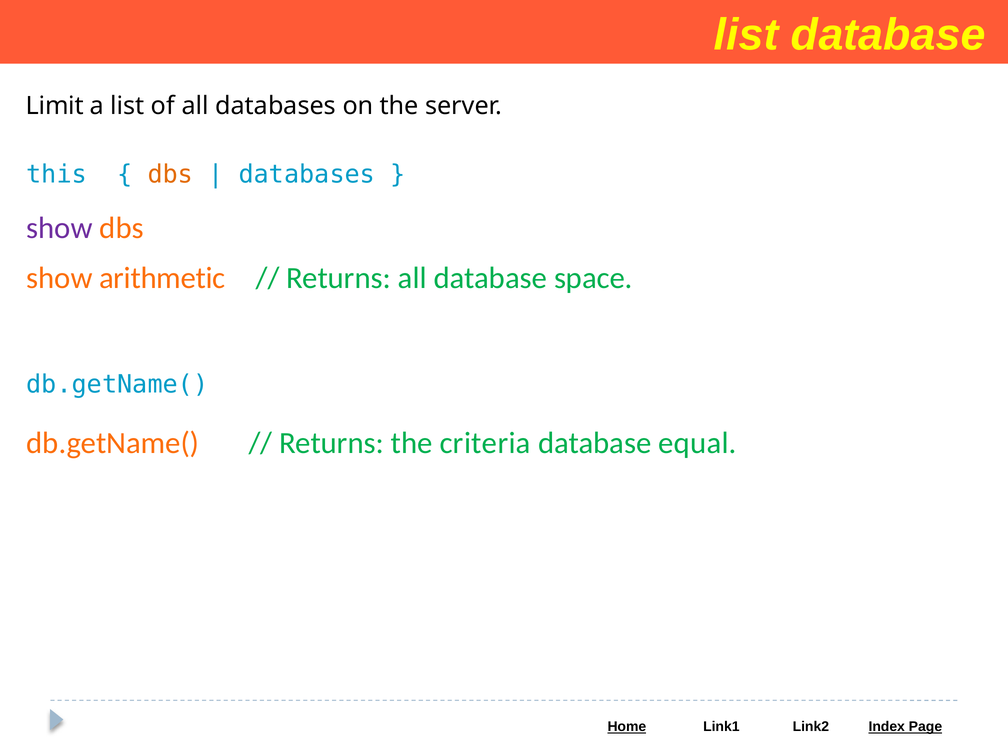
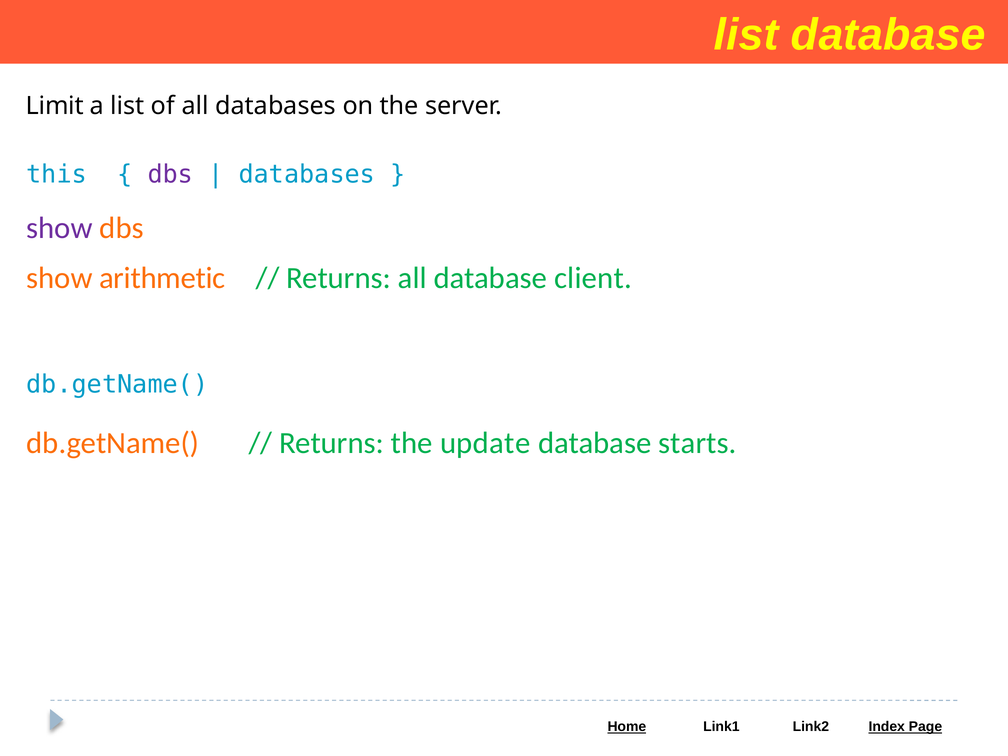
dbs colour: orange -> purple (170, 174)
space: space -> client (593, 278)
criteria: criteria -> update (485, 443)
equal: equal -> starts (698, 443)
